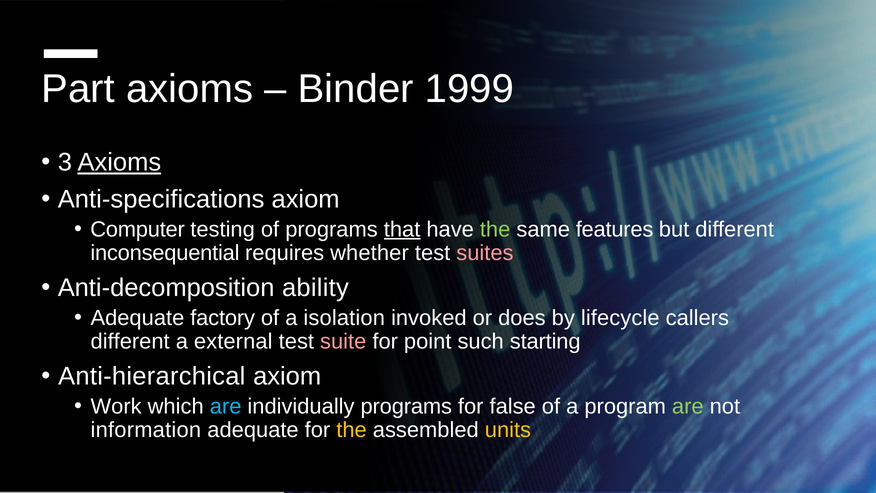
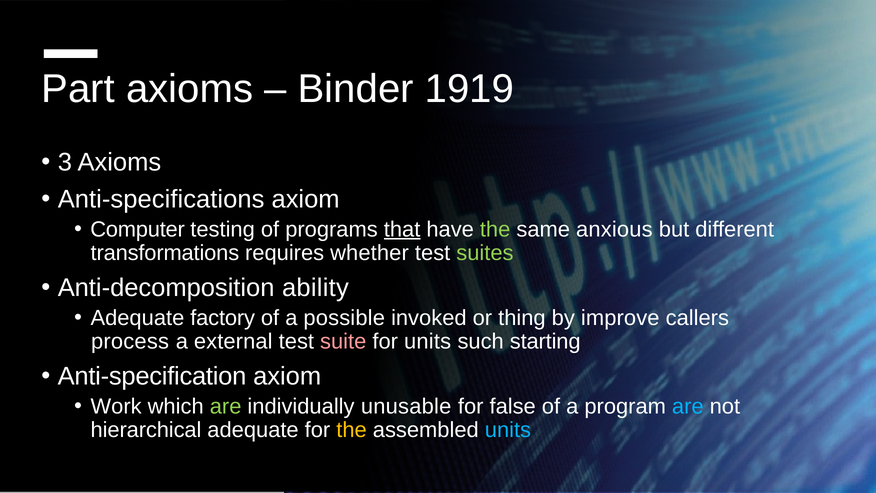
1999: 1999 -> 1919 (469, 89)
Axioms underline: present -> none (119, 162)
features: features -> anxious (614, 229)
inconsequential: inconsequential -> transformations (165, 253)
suites colour: pink -> light green (485, 253)
isolation: isolation -> possible (344, 318)
does: does -> thing (522, 318)
lifecycle: lifecycle -> improve (620, 318)
different: different -> process (130, 341)
for point: point -> units (428, 341)
Anti-hierarchical: Anti-hierarchical -> Anti-specification (152, 376)
are colour: light blue -> light green (226, 406)
individually programs: programs -> unusable (406, 406)
are colour: light green -> light blue (688, 406)
information: information -> hierarchical (146, 430)
units colour: yellow -> light blue (508, 430)
